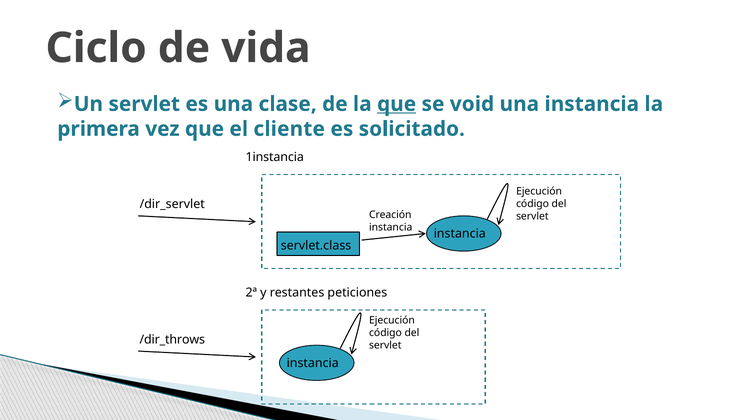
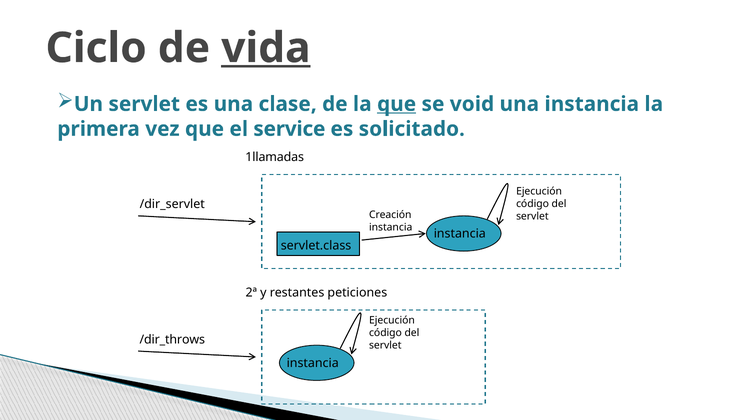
vida underline: none -> present (266, 48)
cliente: cliente -> service (289, 129)
1instancia: 1instancia -> 1llamadas (275, 157)
